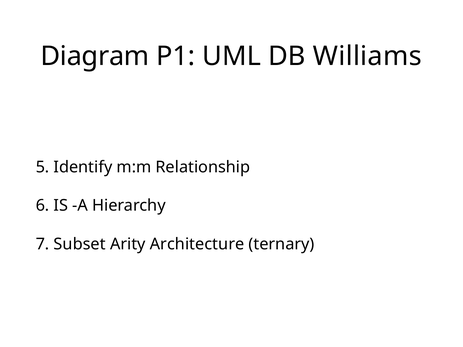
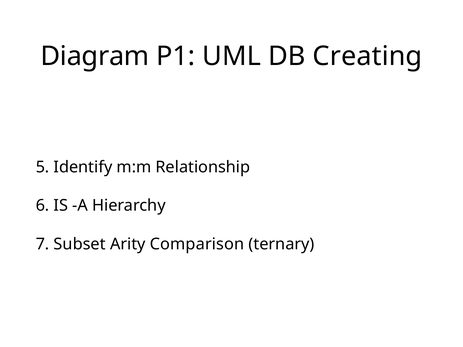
Williams: Williams -> Creating (367, 56)
Architecture: Architecture -> Comparison (197, 244)
